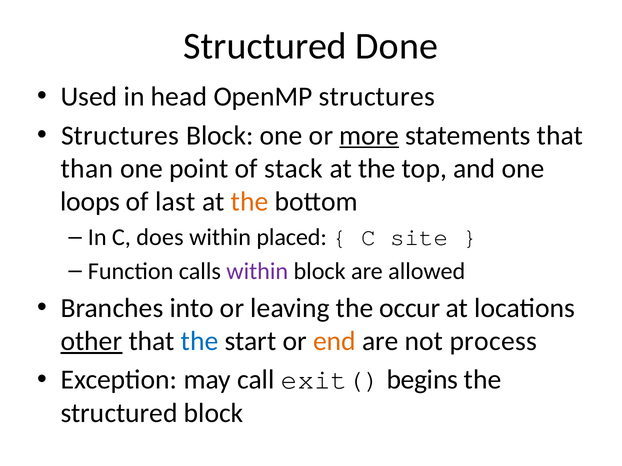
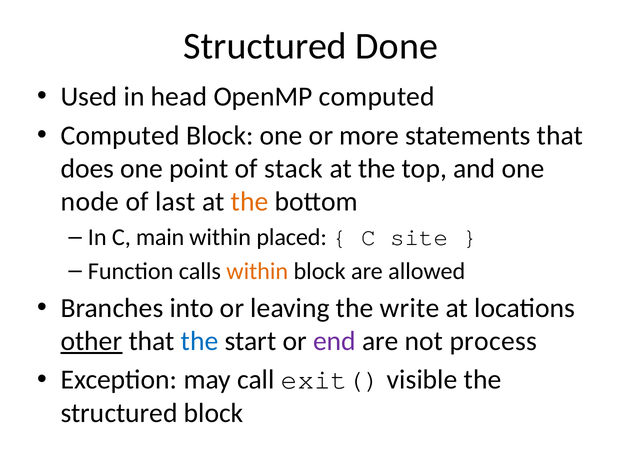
OpenMP structures: structures -> computed (377, 97)
Structures: Structures -> Computed (120, 136)
more underline: present -> none (369, 136)
than: than -> does (87, 169)
loops: loops -> node (90, 202)
does: does -> main (160, 238)
within colour: purple -> orange (257, 271)
occur: occur -> write (410, 308)
end colour: orange -> purple (334, 342)
begins: begins -> visible (422, 380)
